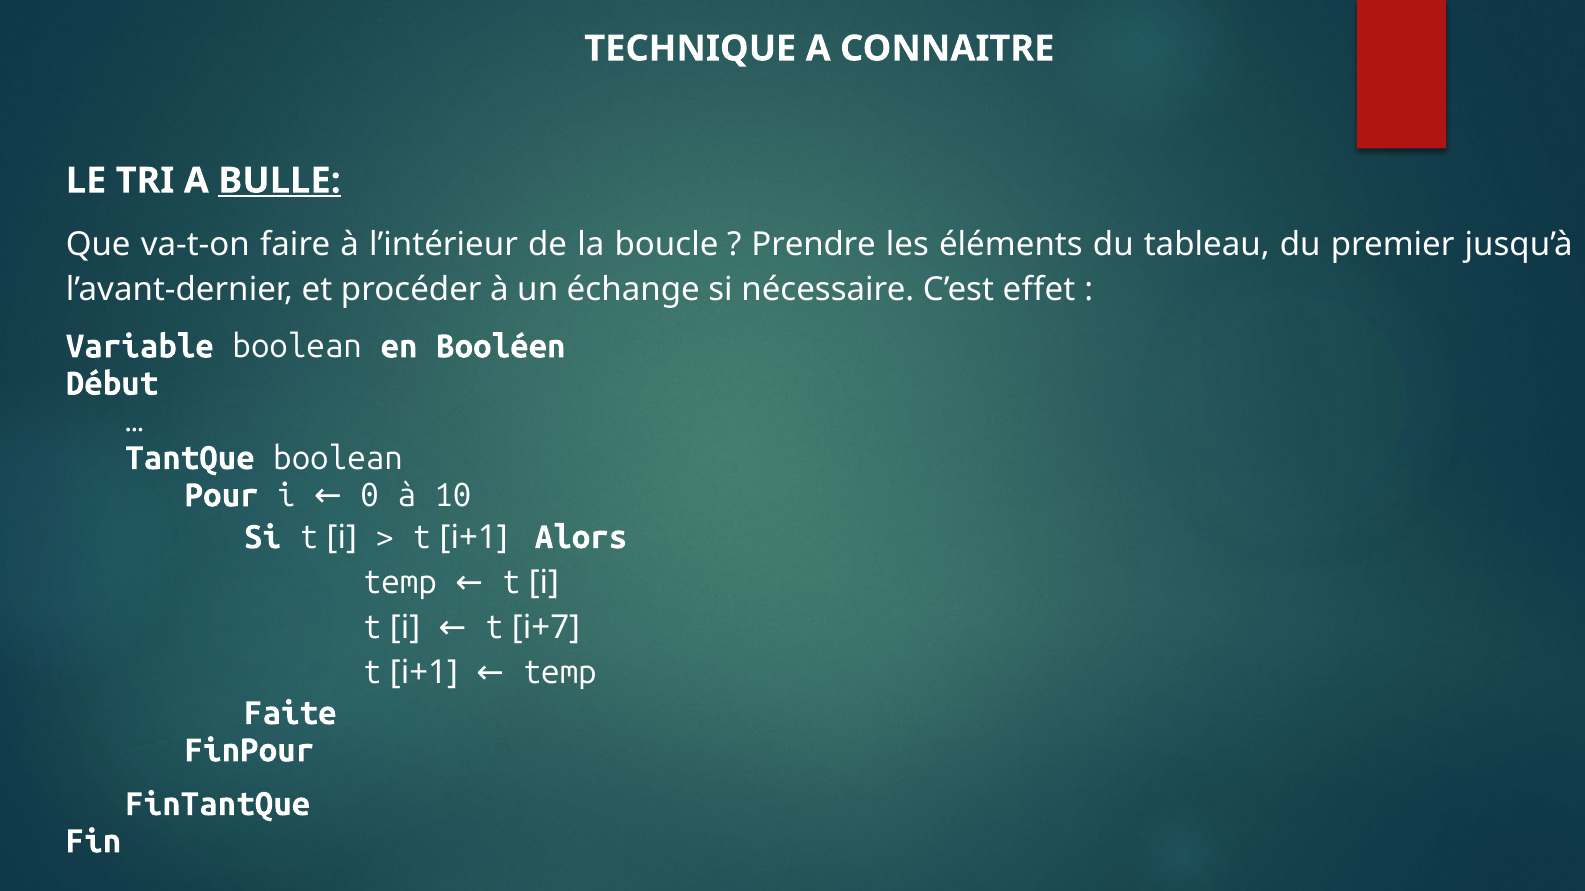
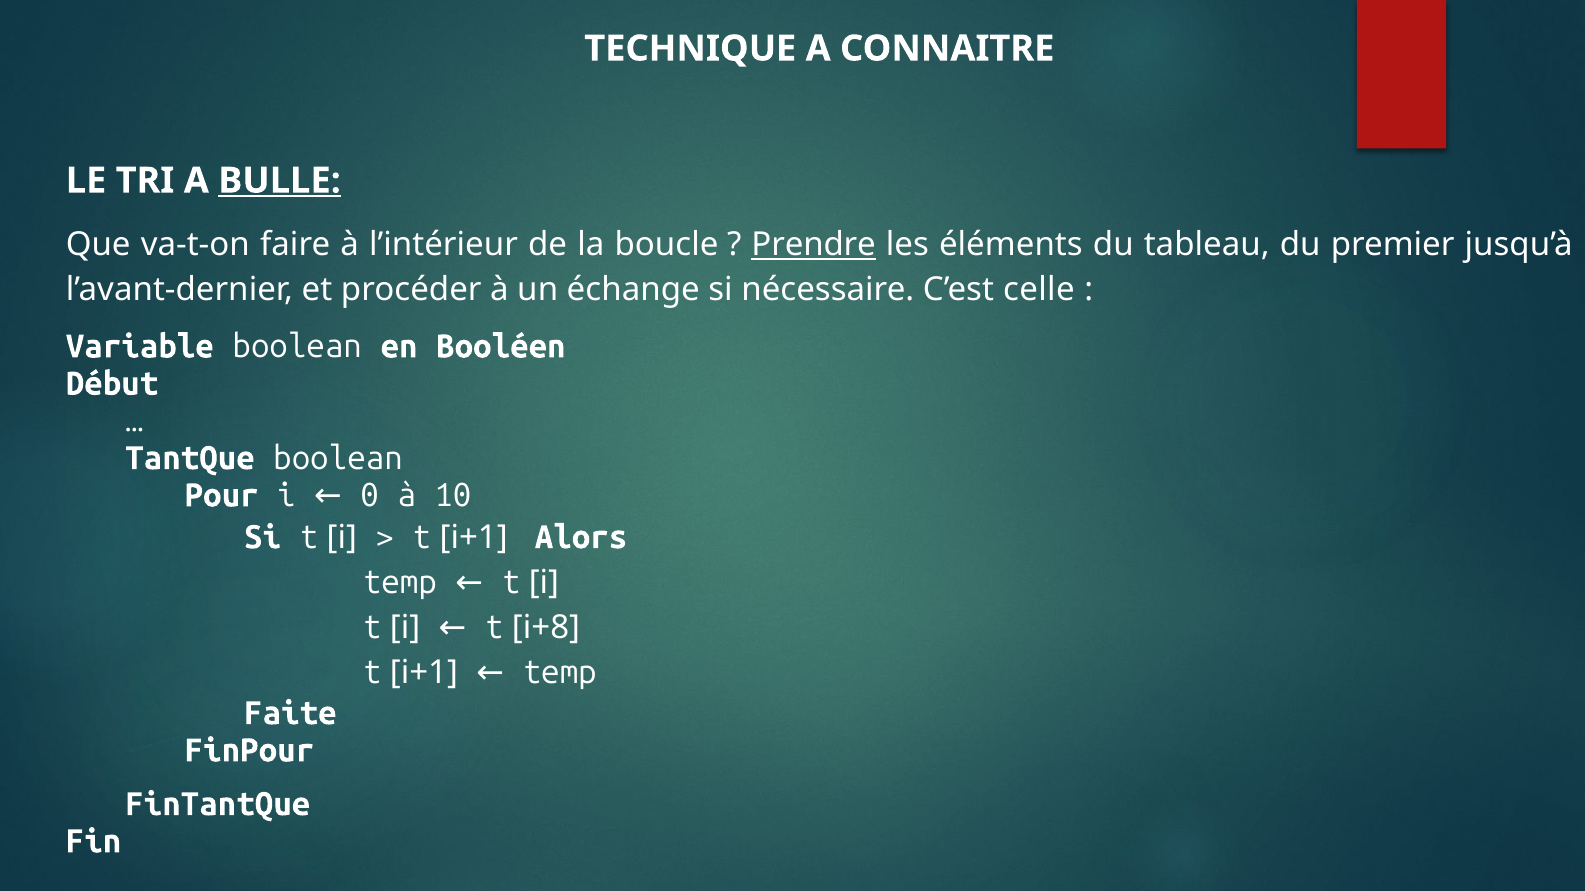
Prendre underline: none -> present (814, 245)
effet: effet -> celle (1039, 290)
i+7: i+7 -> i+8 (546, 628)
